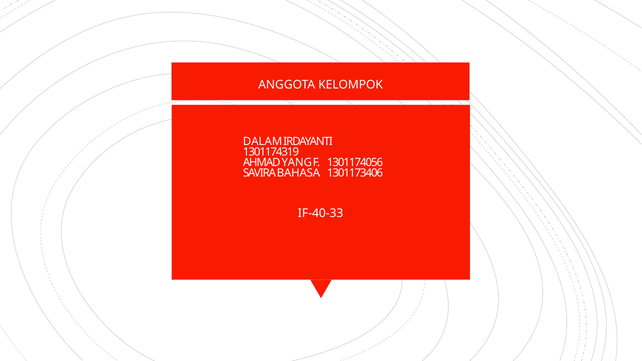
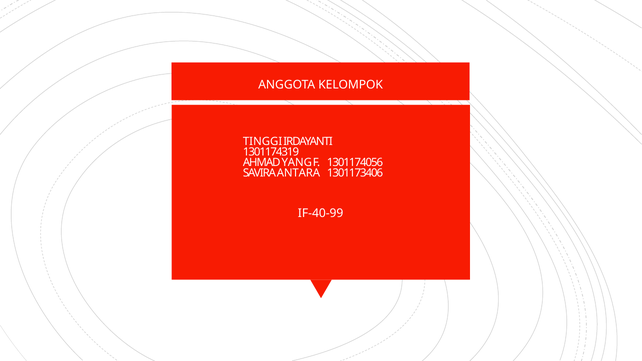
DALAM: DALAM -> TINGGI (263, 142)
BAHASA: BAHASA -> ANTARA (298, 173)
IF-40-33: IF-40-33 -> IF-40-99 (321, 214)
